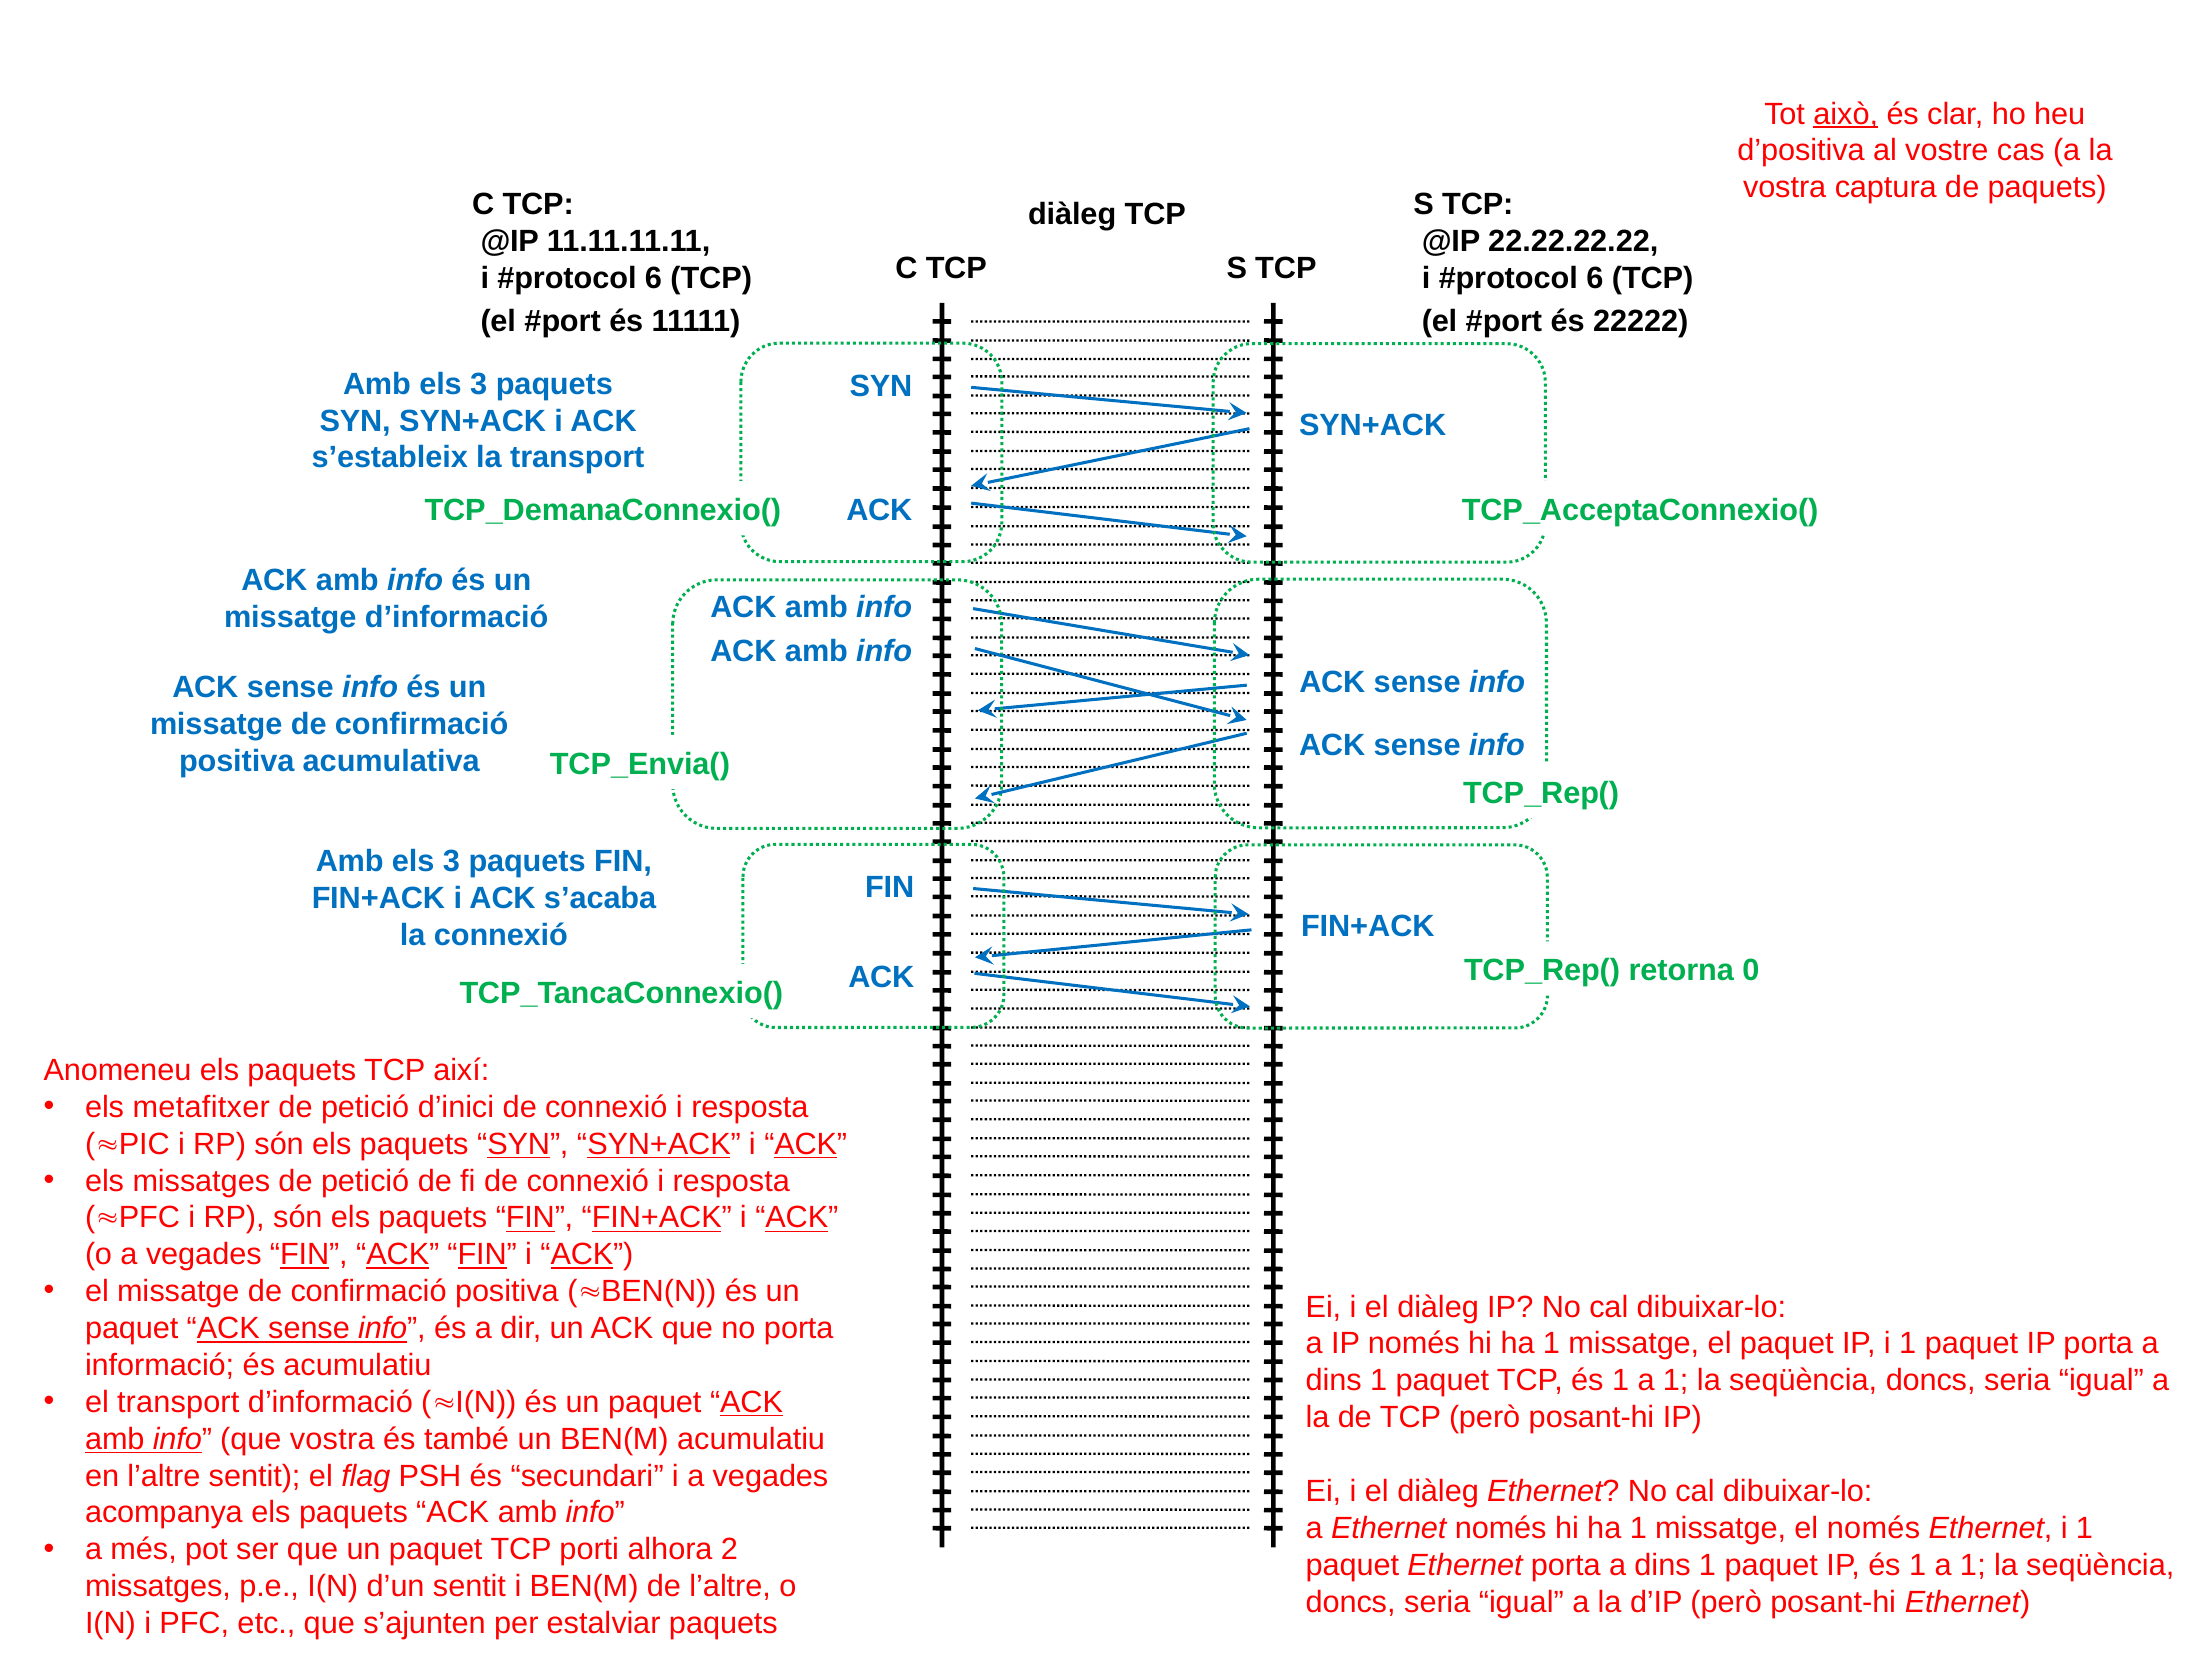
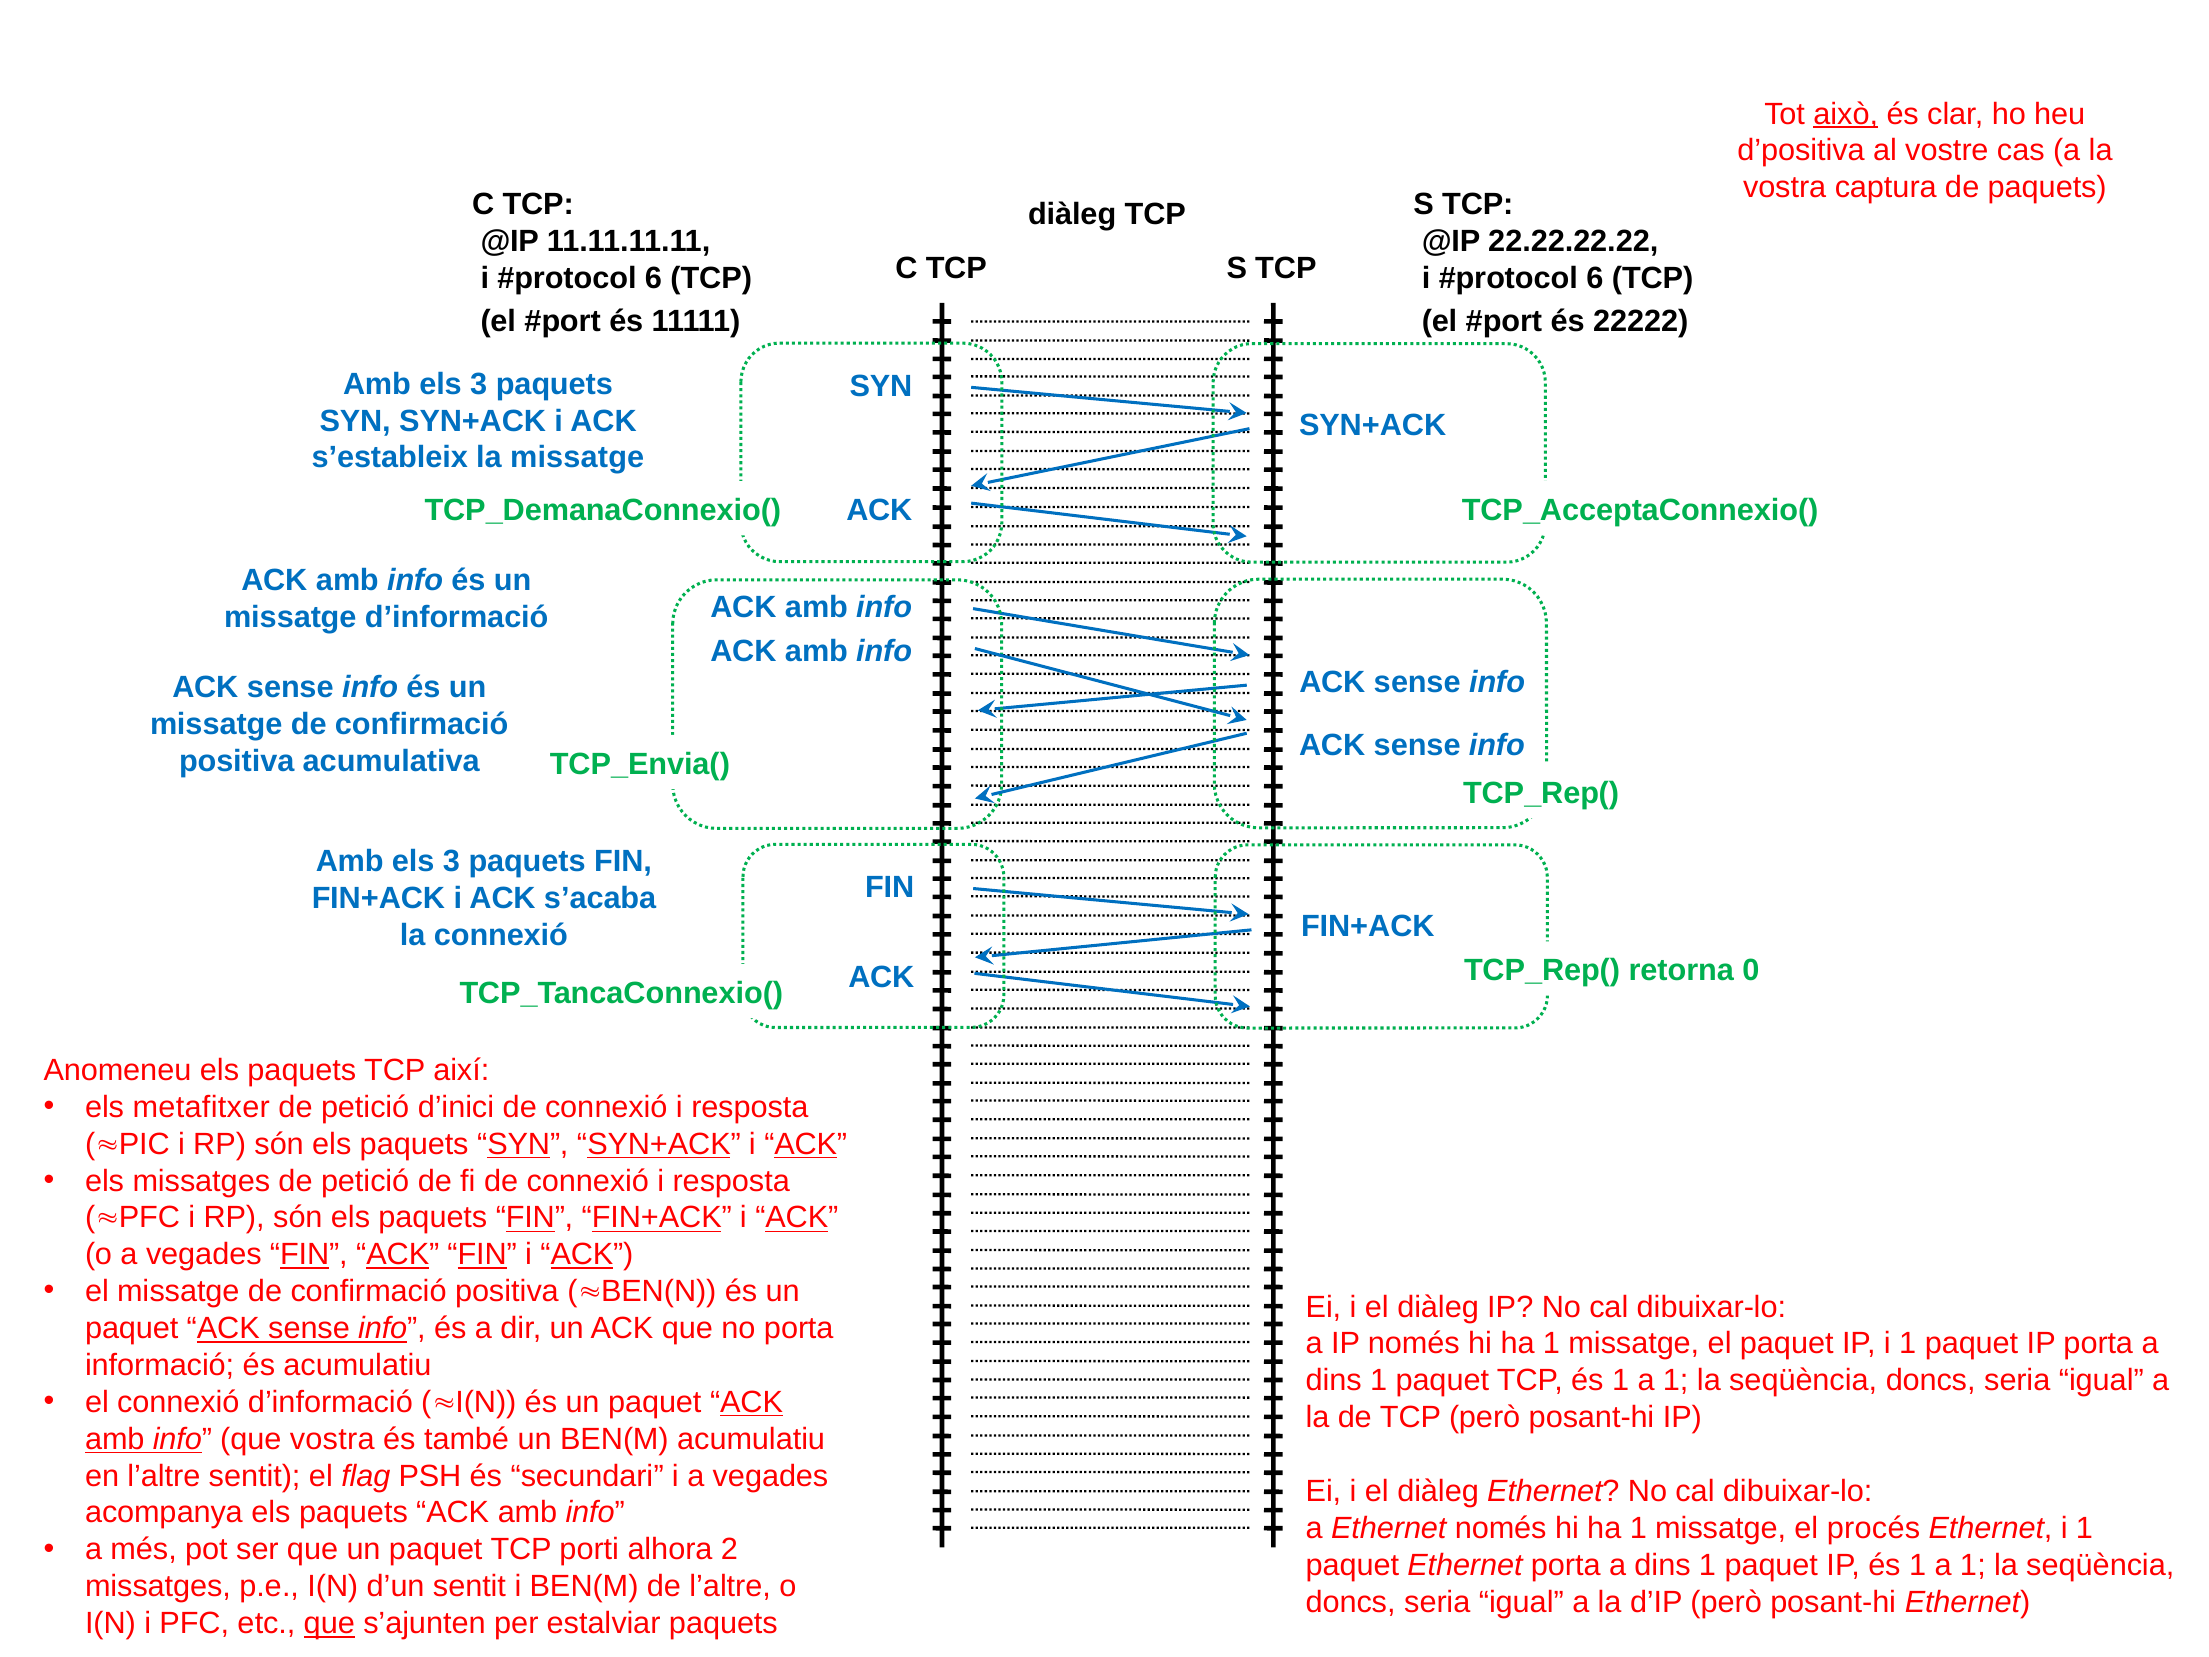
la transport: transport -> missatge (577, 458)
el transport: transport -> connexió (178, 1402)
el només: només -> procés (1874, 1528)
que underline: none -> present (329, 1623)
